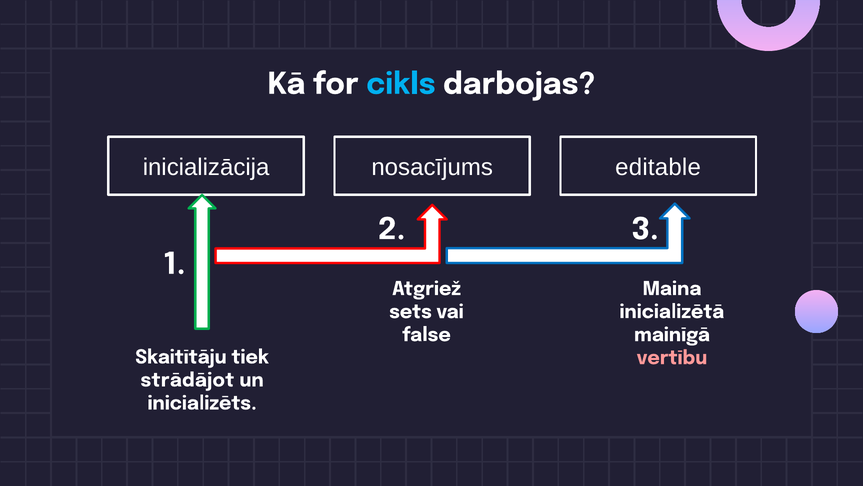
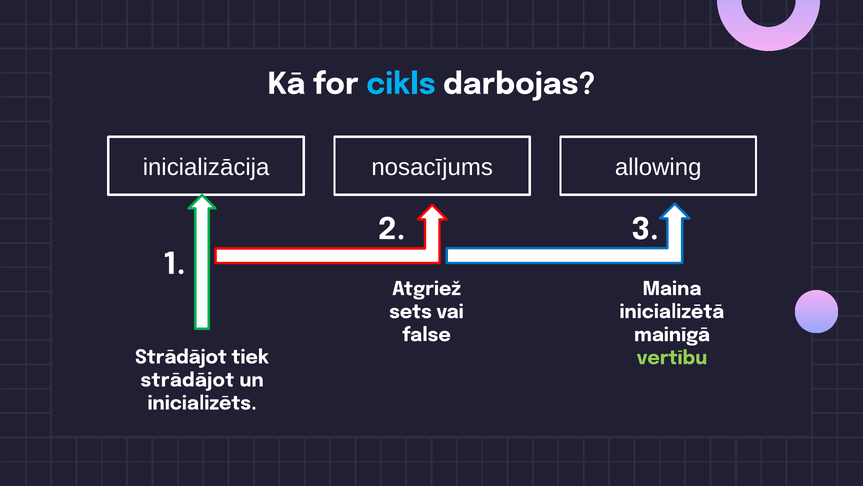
editable: editable -> allowing (658, 167)
Skaitītāju: Skaitītāju -> Strādājot (181, 357)
vertību colour: pink -> light green (672, 357)
